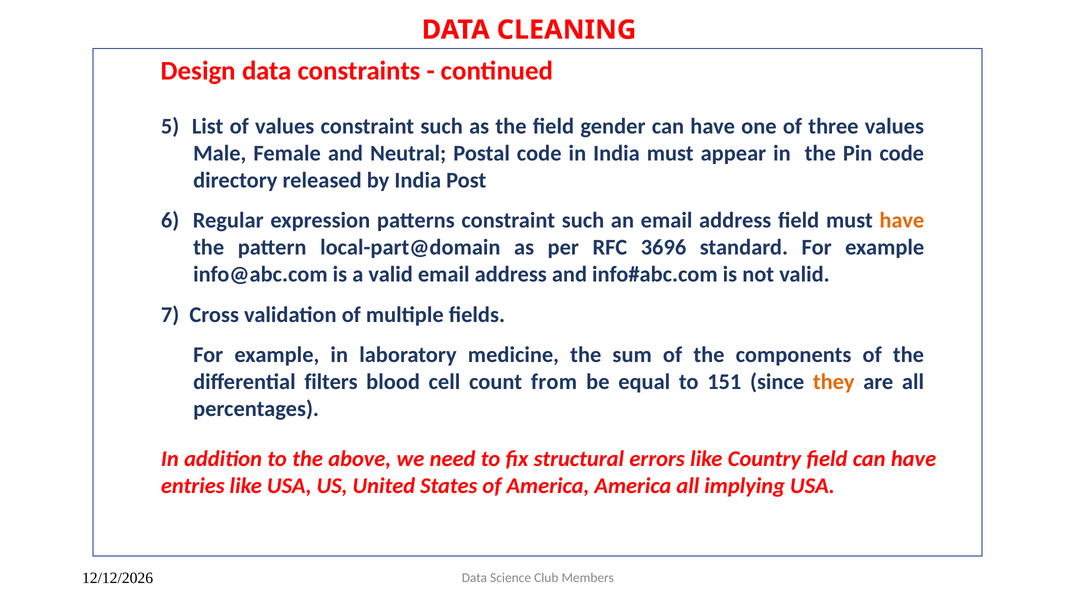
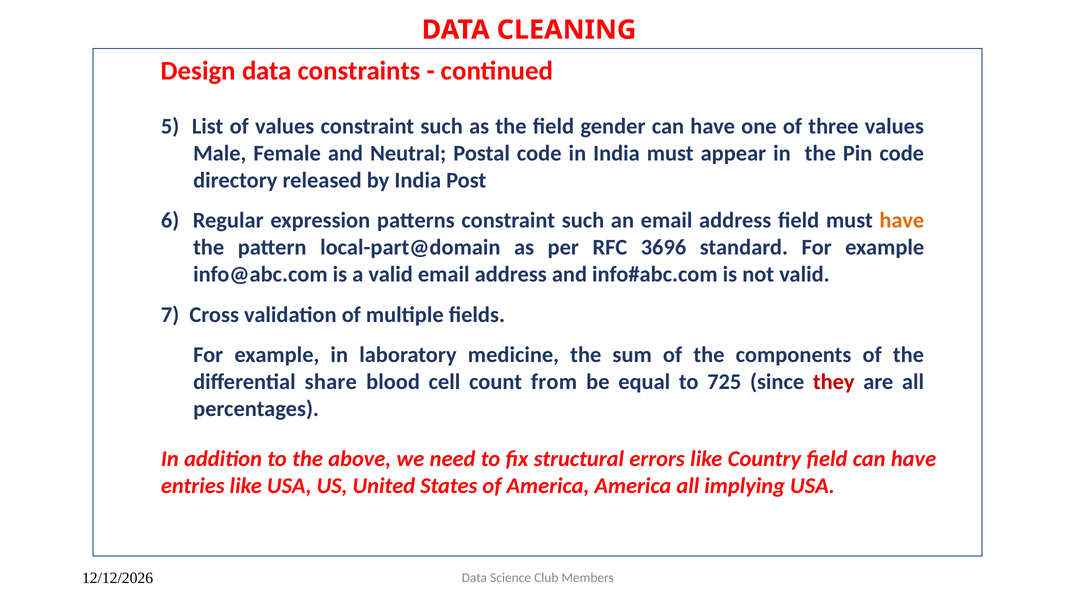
filters: filters -> share (331, 382)
151: 151 -> 725 (724, 382)
they colour: orange -> red (834, 382)
